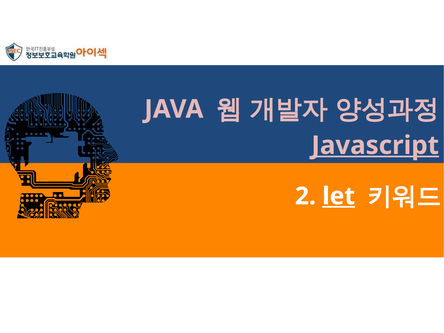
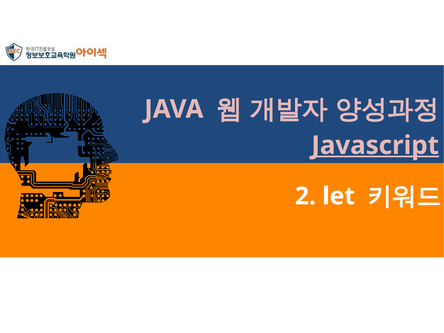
let underline: present -> none (339, 196)
